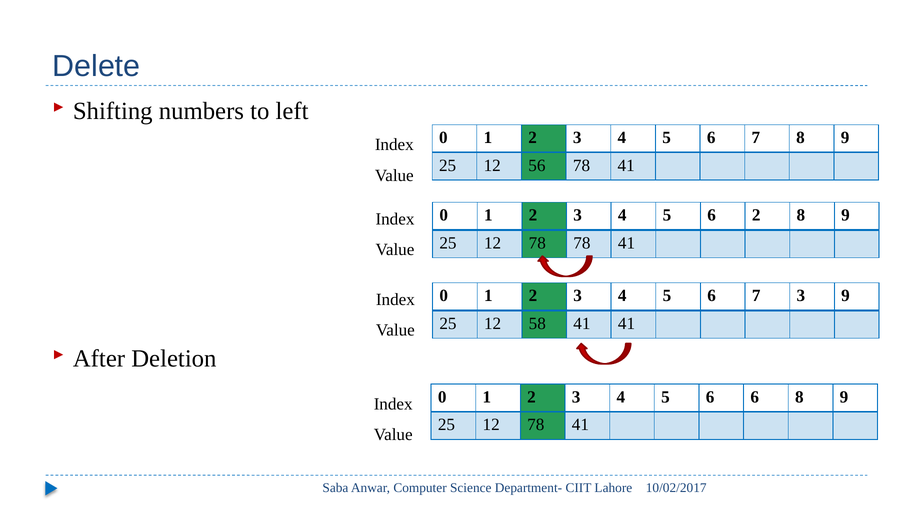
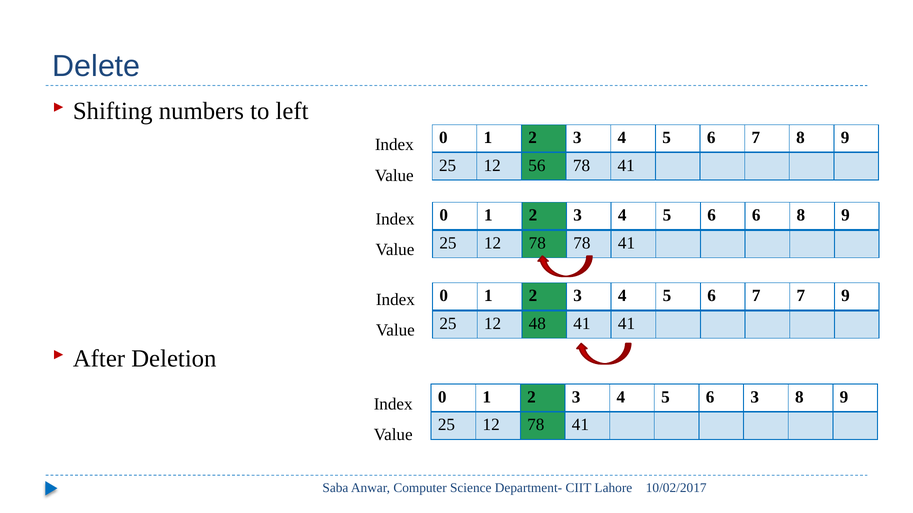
6 2: 2 -> 6 (756, 216)
7 3: 3 -> 7 (801, 296)
58: 58 -> 48 (537, 324)
6 6: 6 -> 3 (755, 397)
